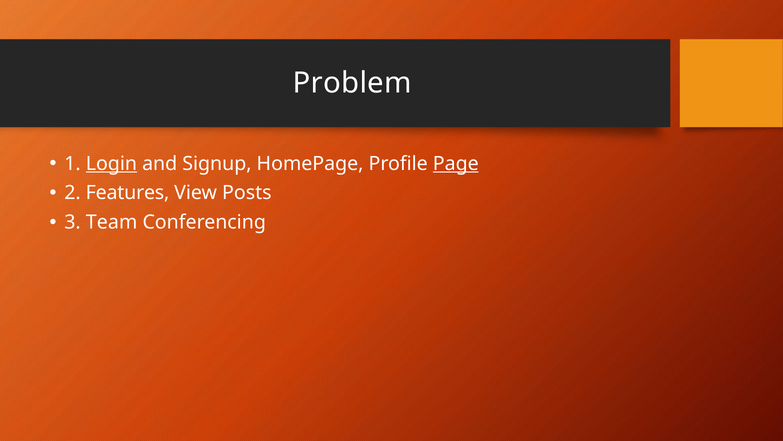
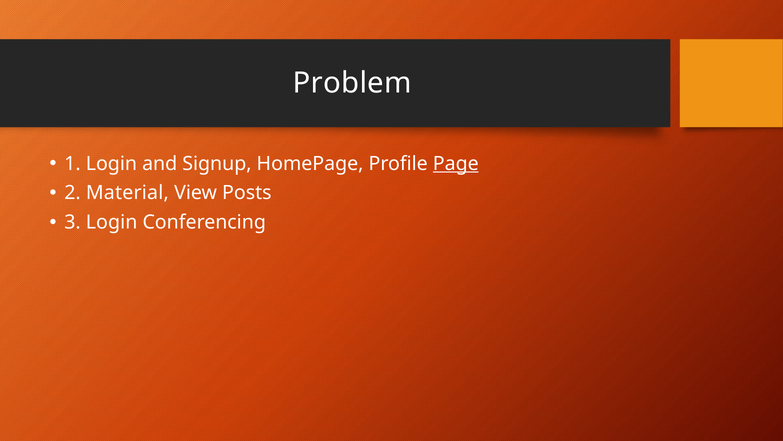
Login underline: present -> none (111, 163)
Features: Features -> Material (127, 193)
3 Team: Team -> Login (112, 222)
